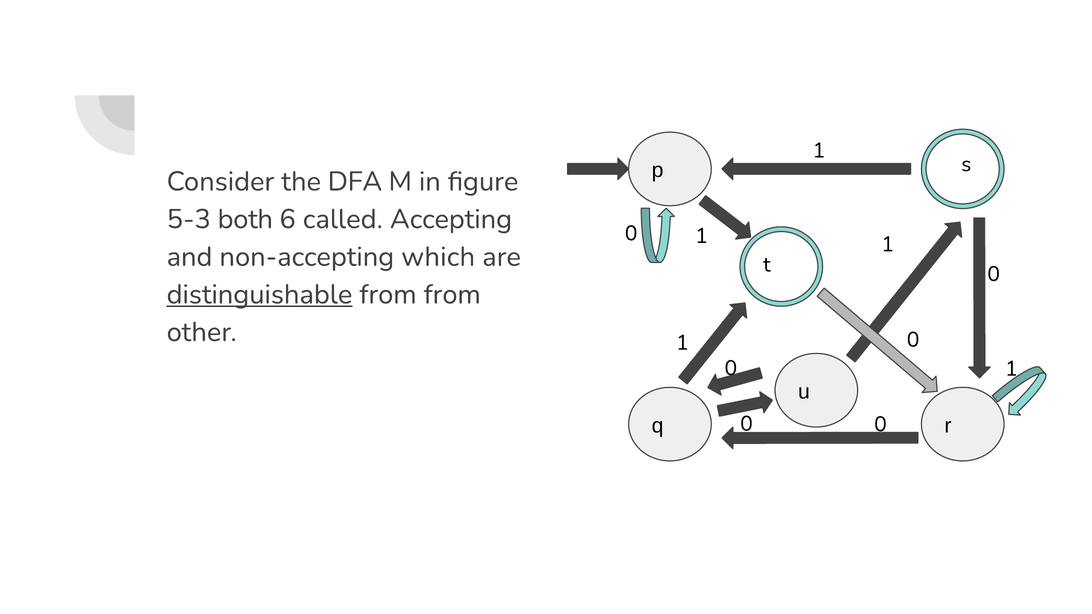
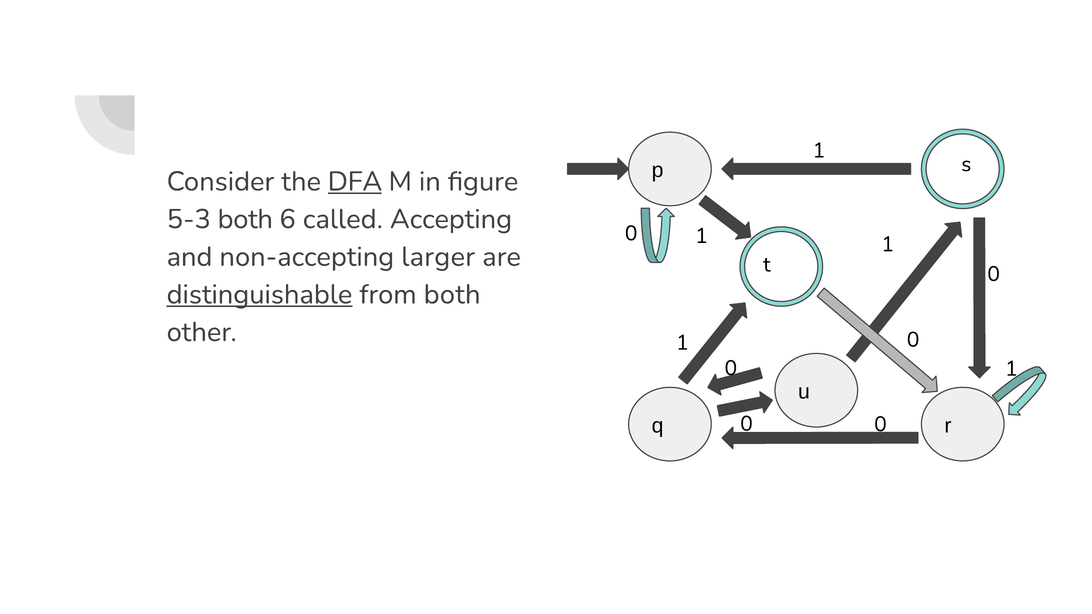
DFA underline: none -> present (355, 182)
which: which -> larger (438, 257)
from from: from -> both (452, 295)
